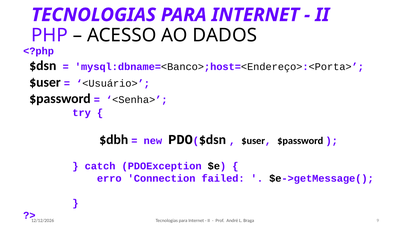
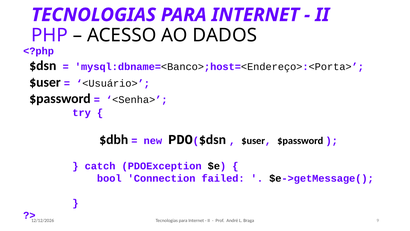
erro: erro -> bool (109, 178)
